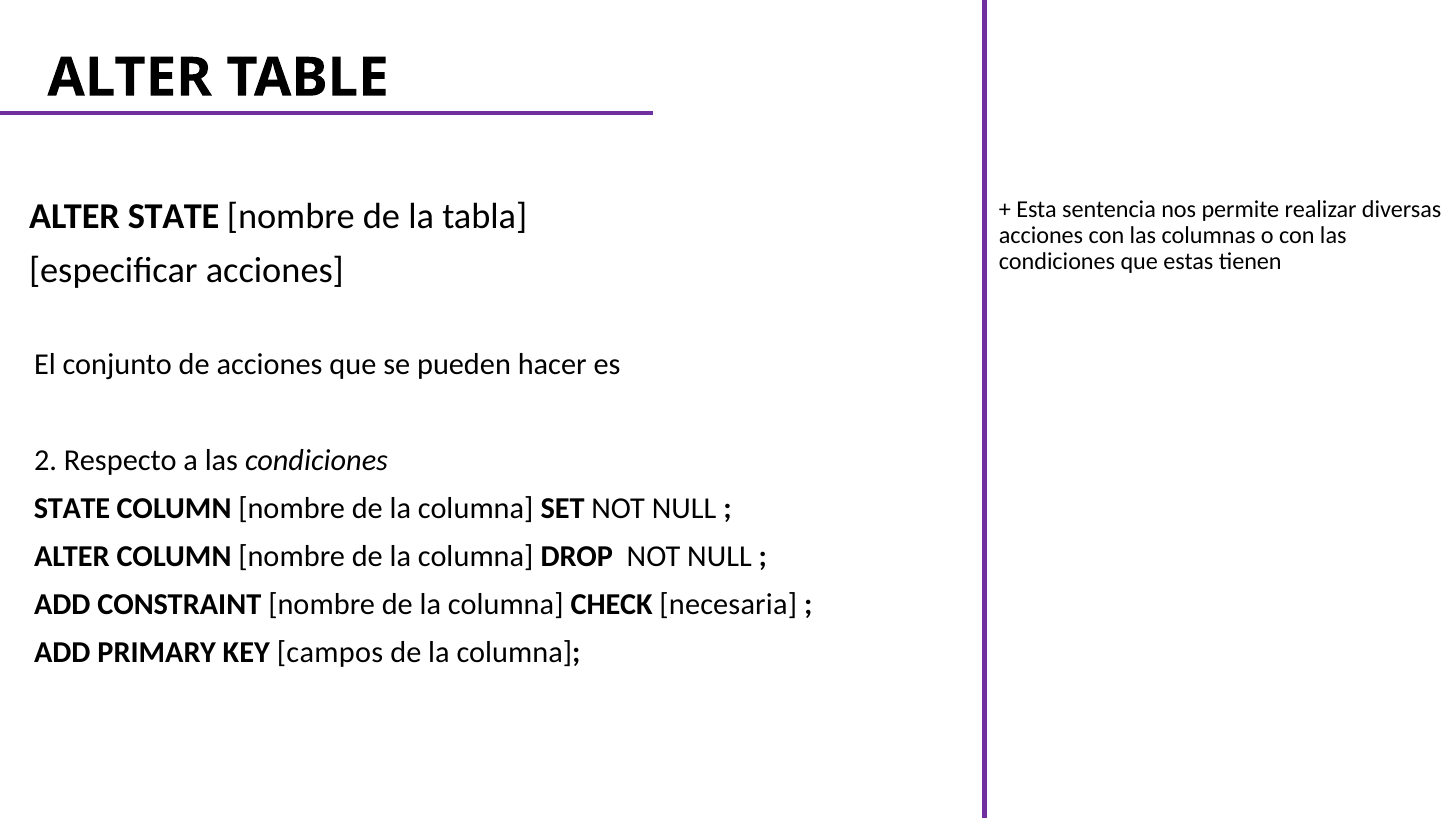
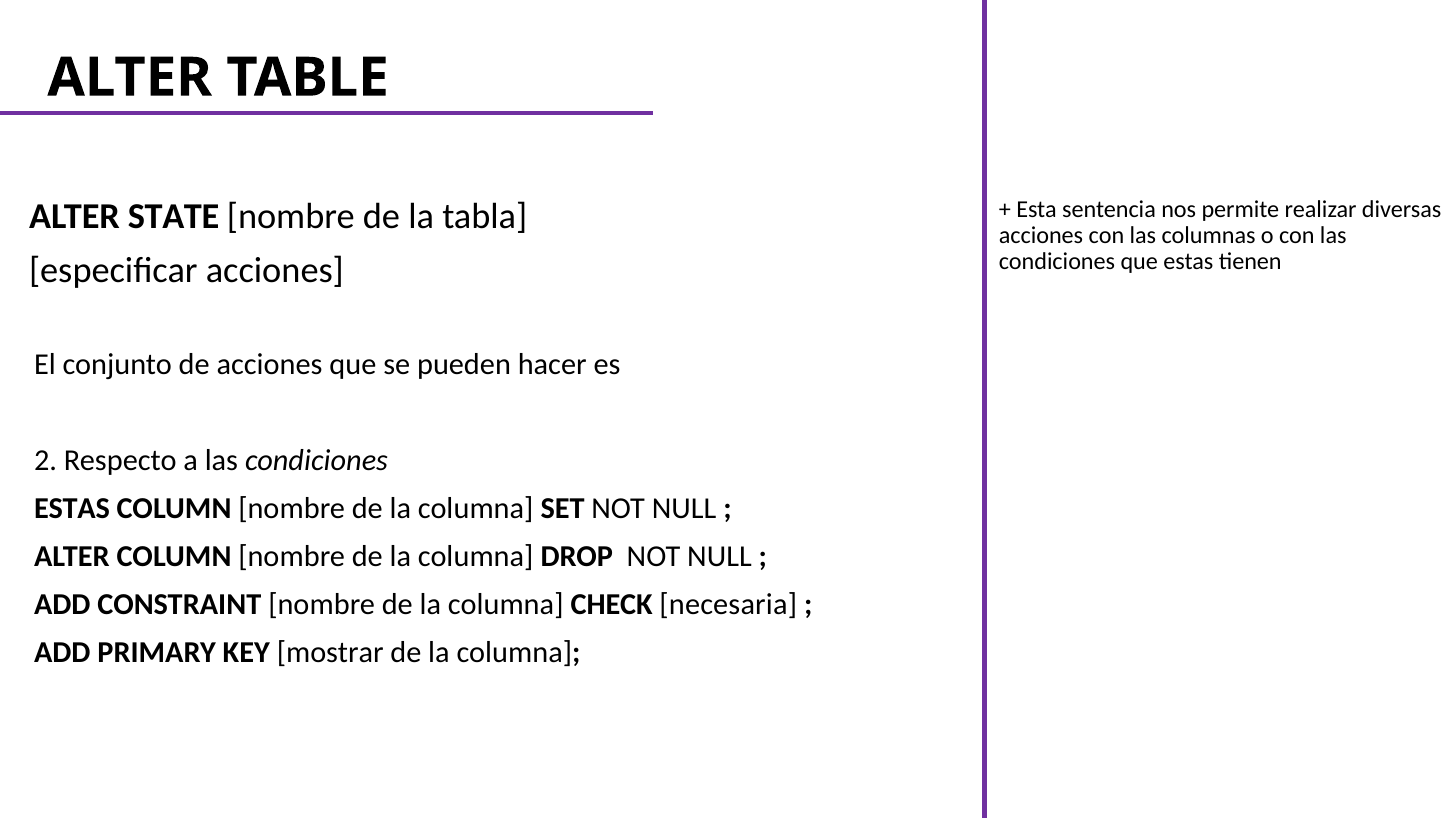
STATE: STATE -> ESTAS (72, 508)
campos: campos -> mostrar (330, 652)
